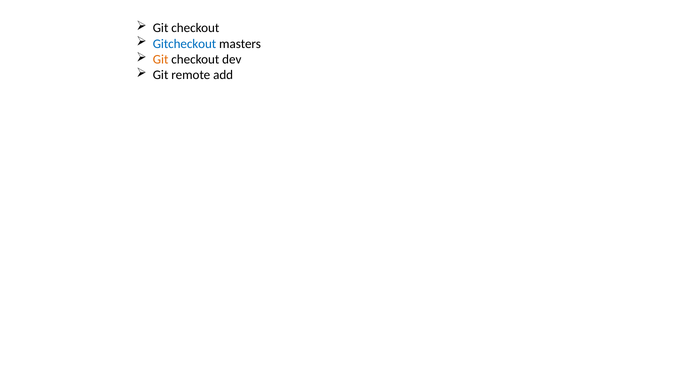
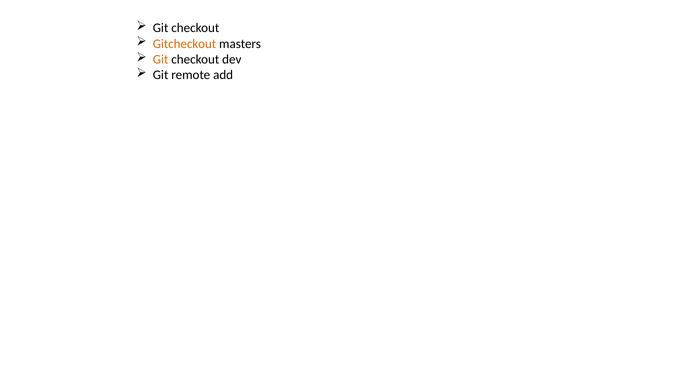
Gitcheckout colour: blue -> orange (185, 44)
